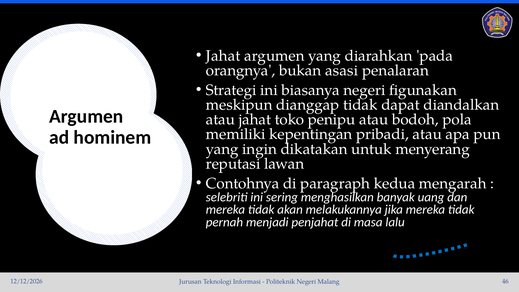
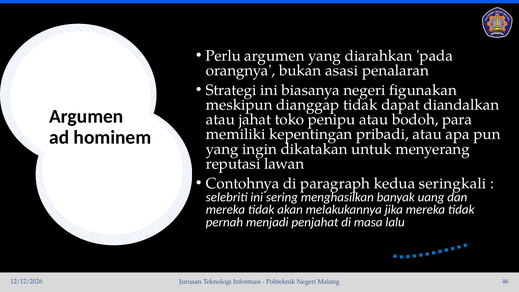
Jahat: Jahat -> Perlu (223, 56)
pola: pola -> para (457, 120)
mengarah: mengarah -> seringkali (453, 183)
